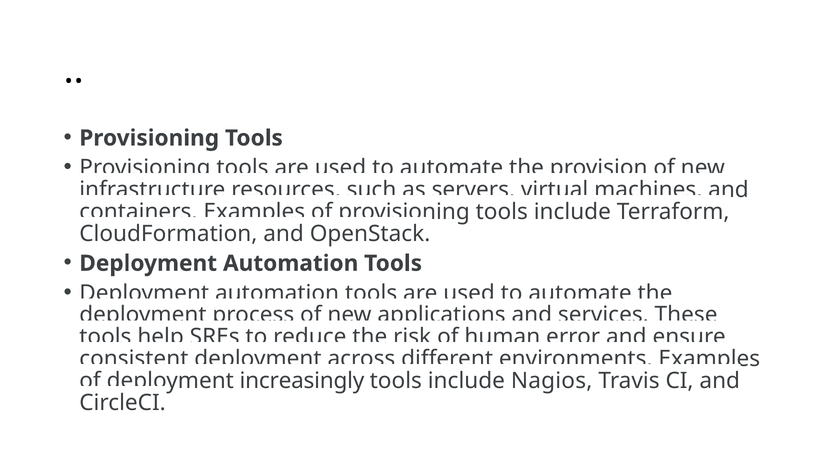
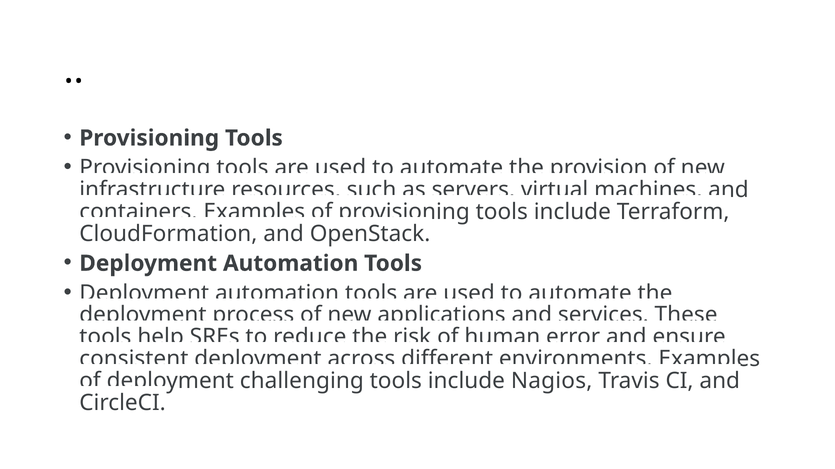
increasingly: increasingly -> challenging (302, 381)
